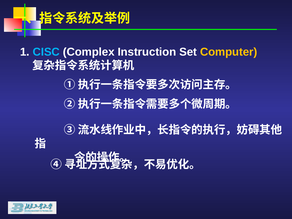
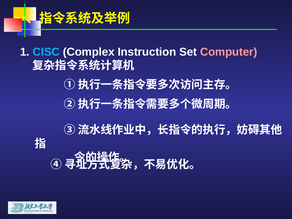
Computer colour: yellow -> pink (229, 52)
